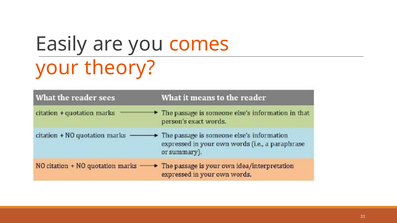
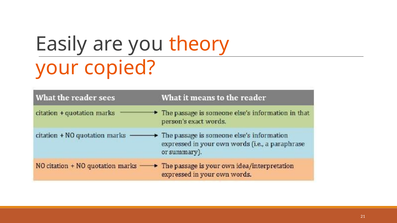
comes: comes -> theory (199, 44)
theory: theory -> copied (120, 68)
